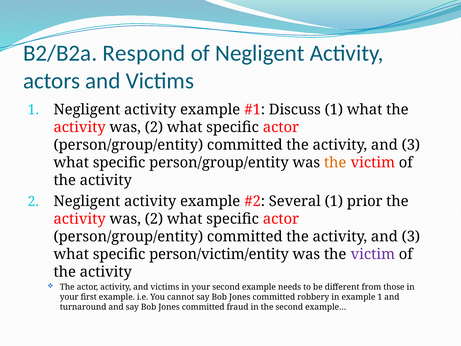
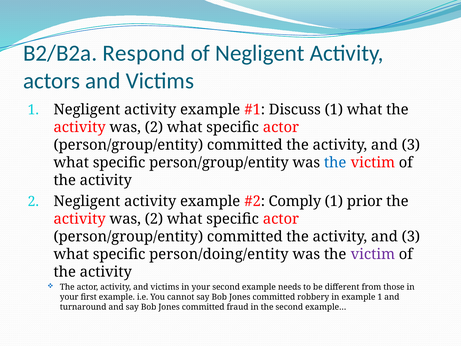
the colour: orange -> blue (335, 163)
Several: Several -> Comply (295, 201)
person/victim/entity: person/victim/entity -> person/doing/entity (219, 254)
